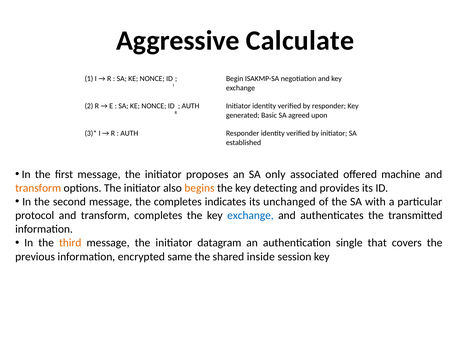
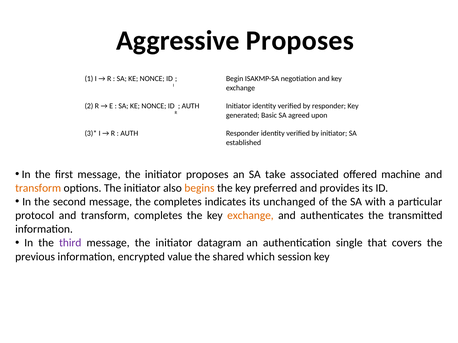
Aggressive Calculate: Calculate -> Proposes (300, 41)
only: only -> take (275, 174)
detecting: detecting -> preferred (275, 188)
exchange colour: blue -> orange (250, 216)
third colour: orange -> purple (70, 243)
same: same -> value (180, 257)
inside: inside -> which (261, 257)
